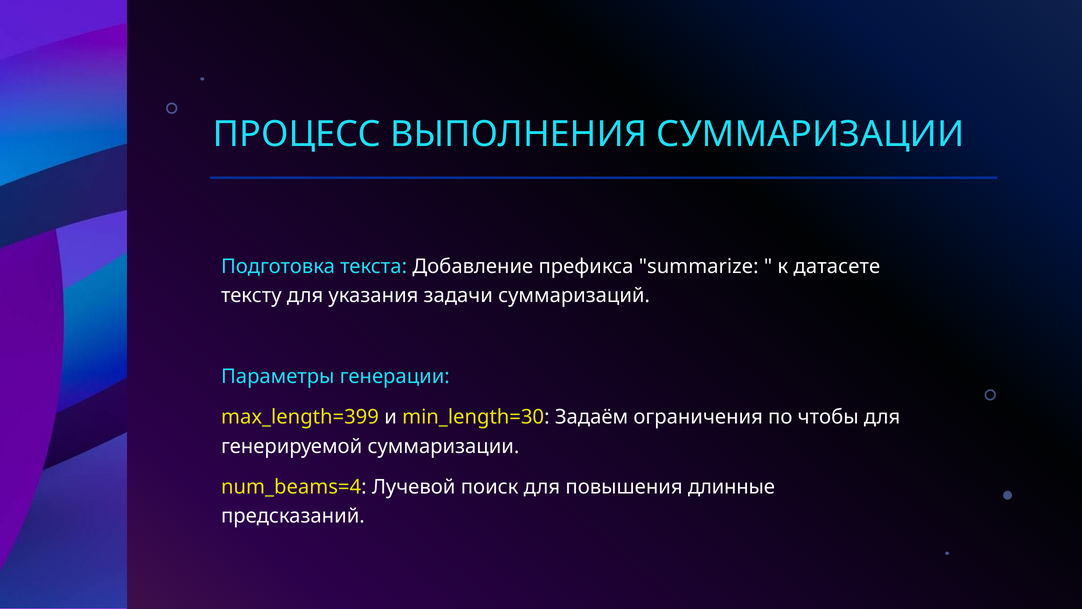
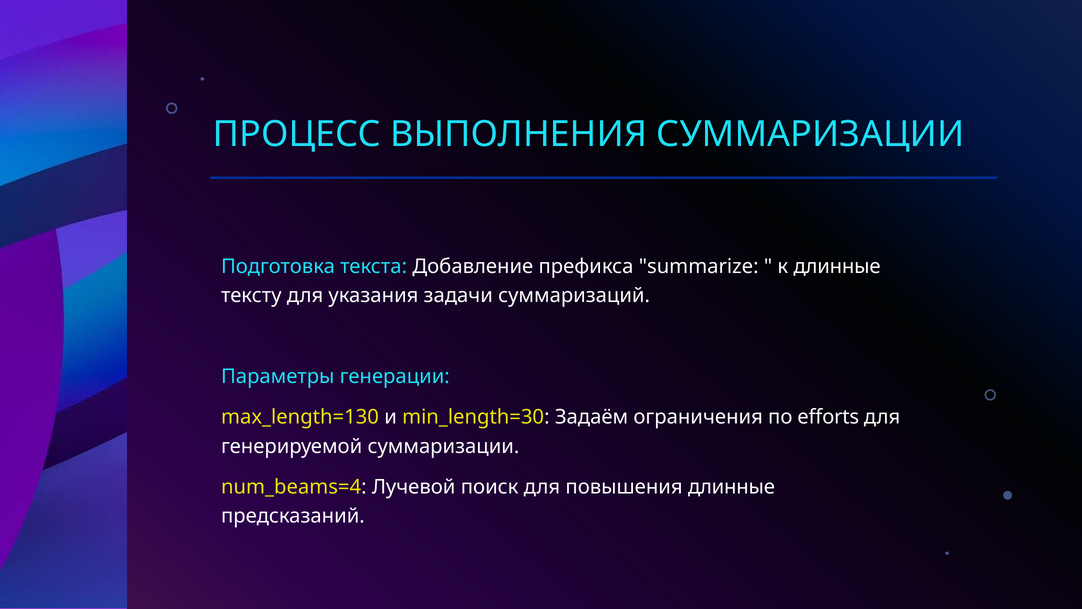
к датасете: датасете -> длинные (837, 266)
max_length=399: max_length=399 -> max_length=130 (300, 417)
чтобы: чтобы -> efforts (828, 417)
